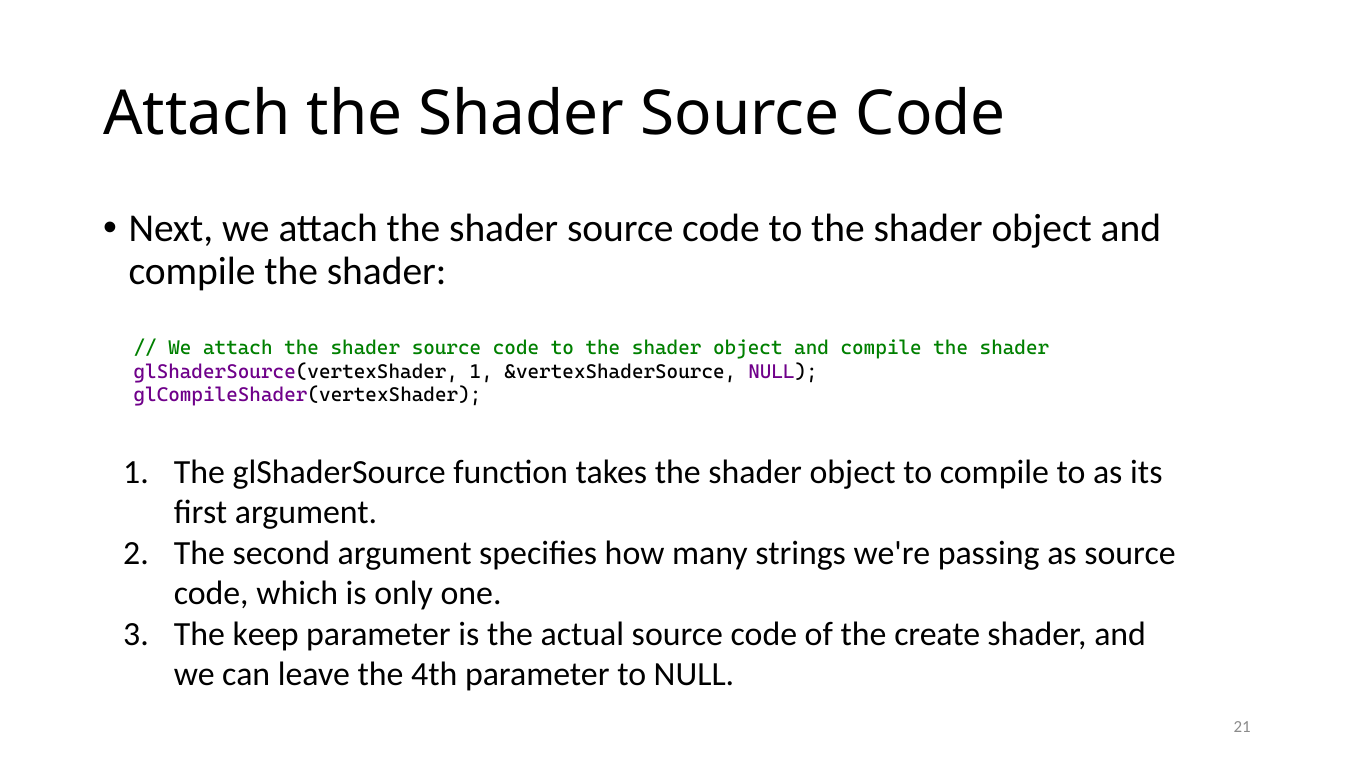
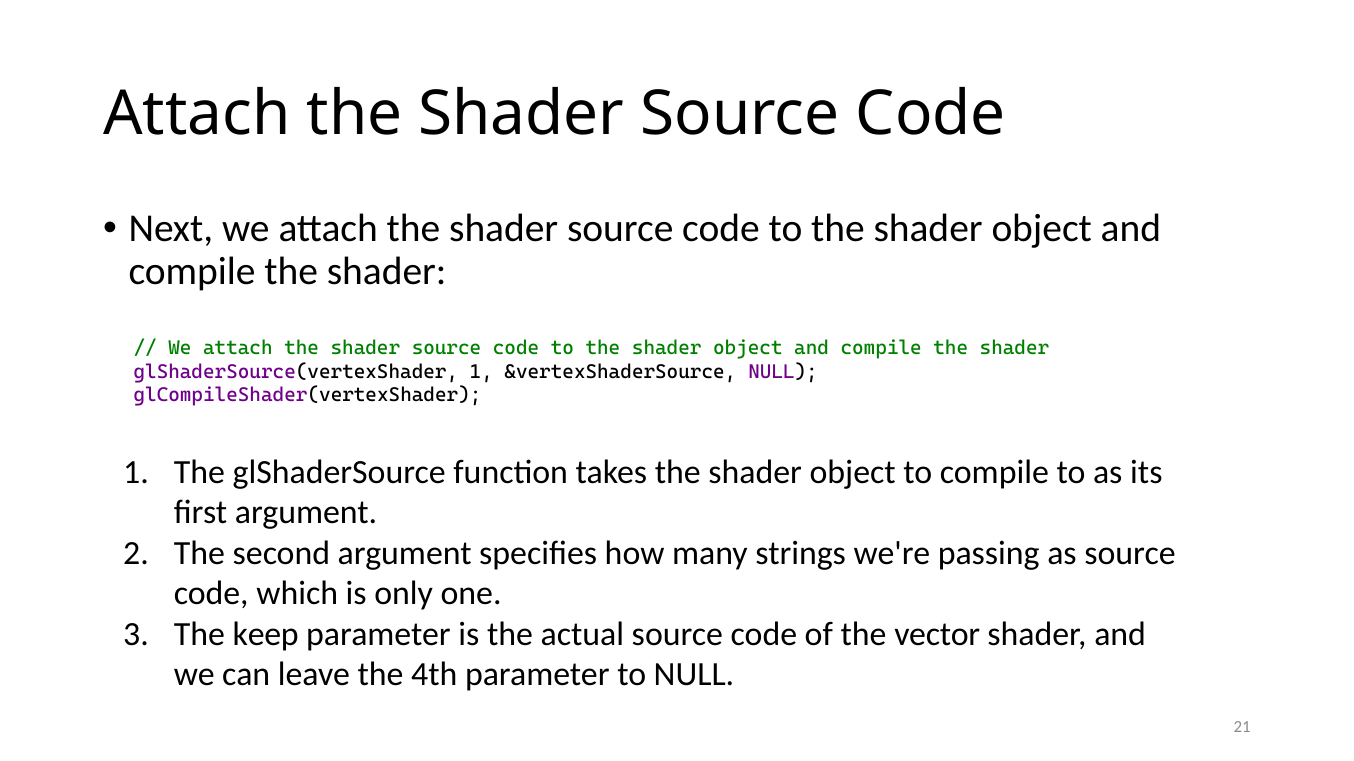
create: create -> vector (937, 635)
